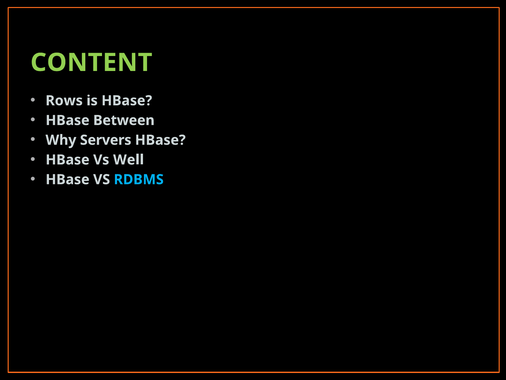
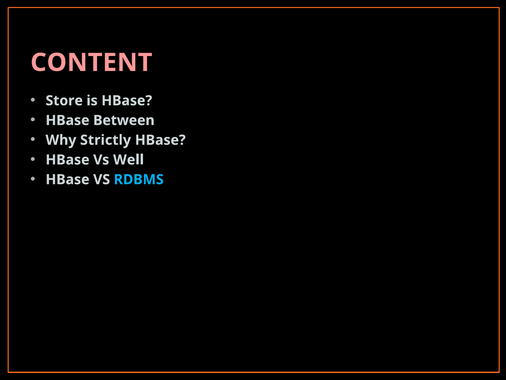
CONTENT colour: light green -> pink (91, 62)
Rows: Rows -> Store (64, 101)
Servers: Servers -> Strictly (106, 140)
